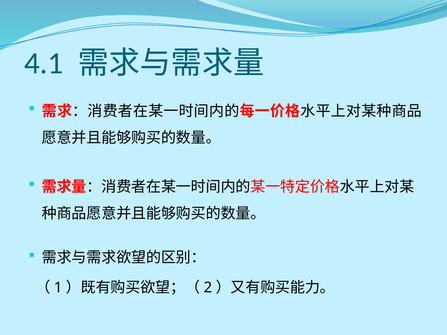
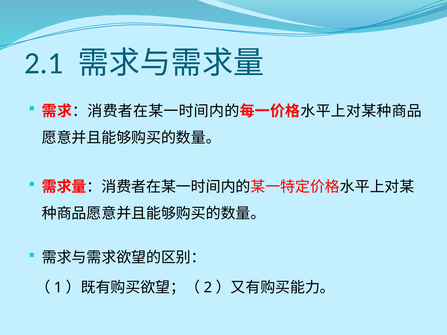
4.1: 4.1 -> 2.1 (44, 63)
